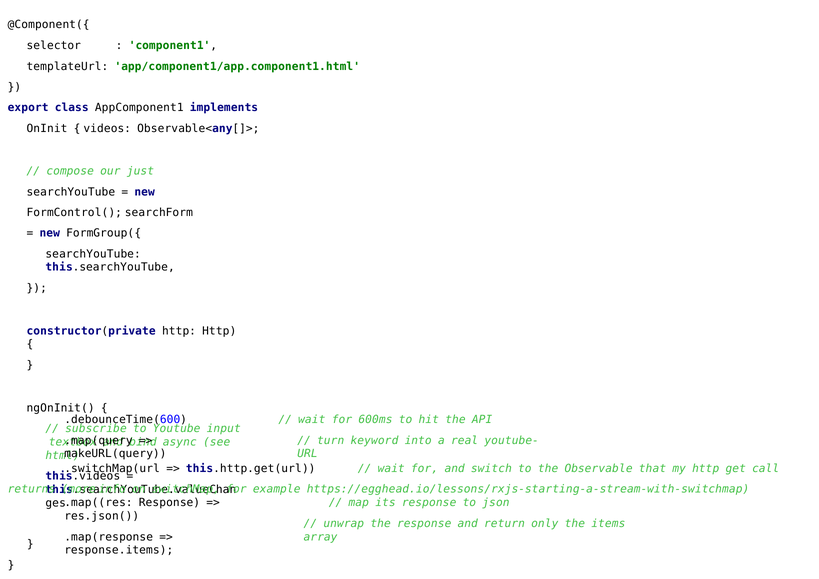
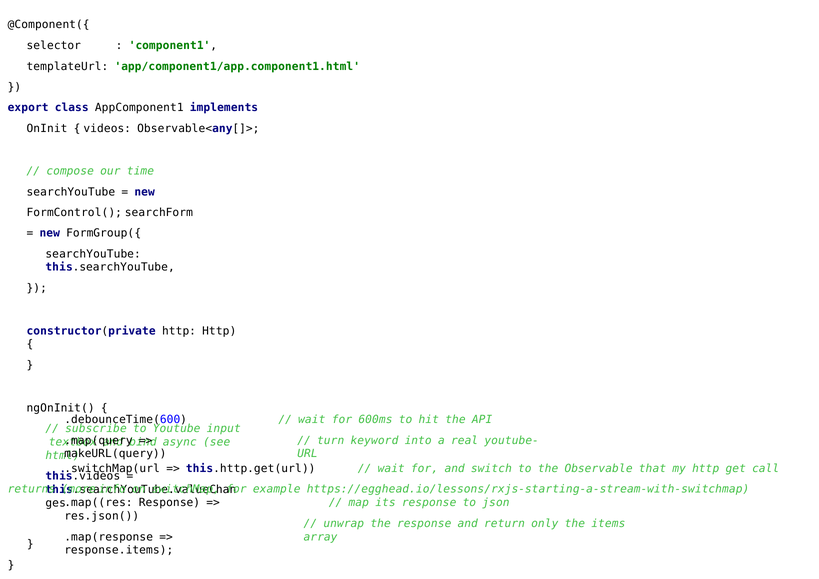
just: just -> time (140, 171)
